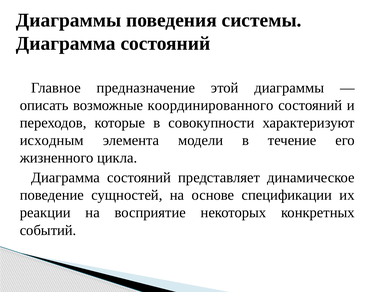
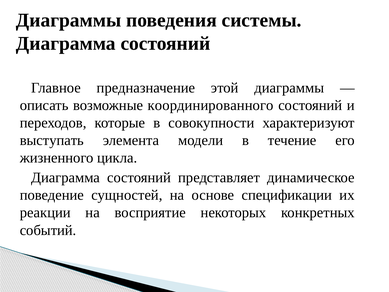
исходным: исходным -> выступать (52, 140)
